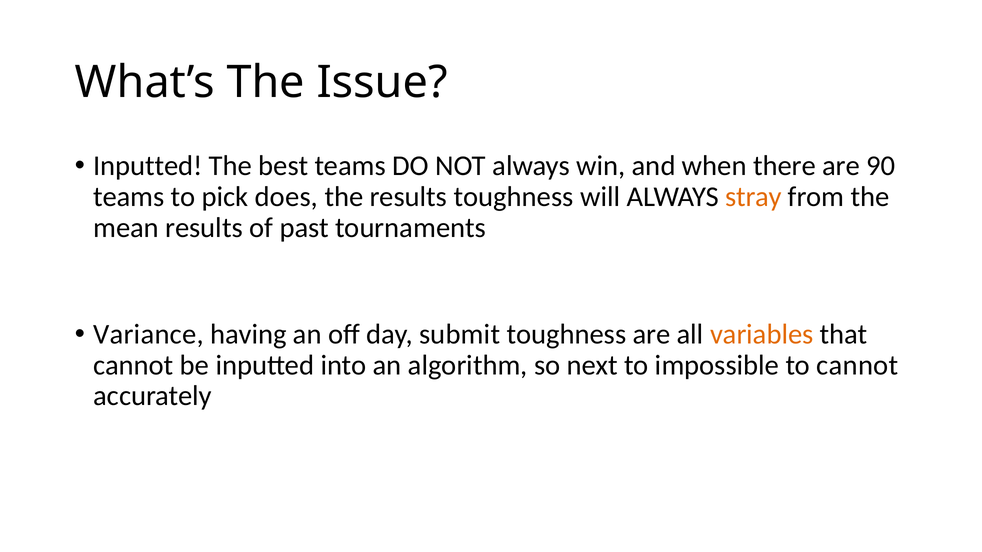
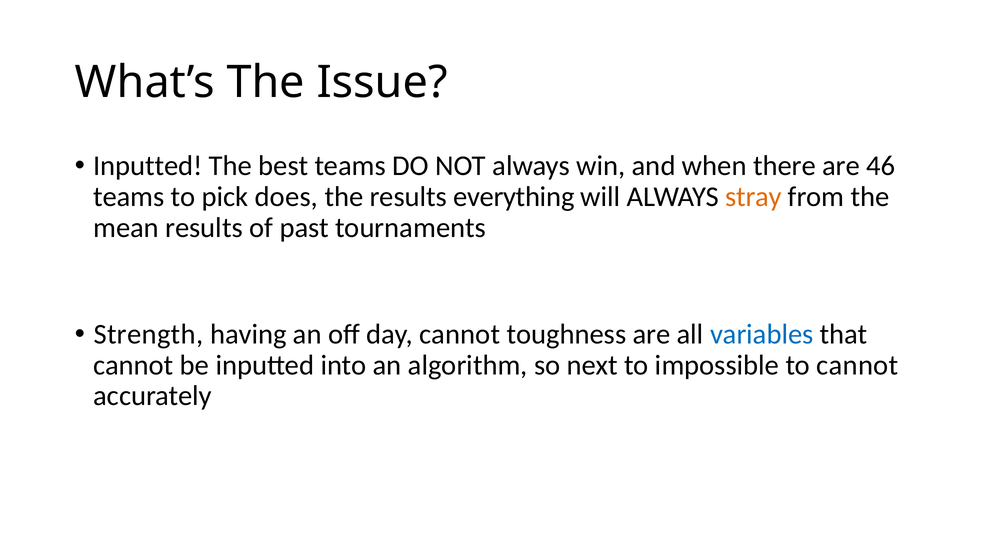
90: 90 -> 46 (881, 166)
results toughness: toughness -> everything (514, 197)
Variance: Variance -> Strength (148, 334)
day submit: submit -> cannot (460, 334)
variables colour: orange -> blue (762, 334)
